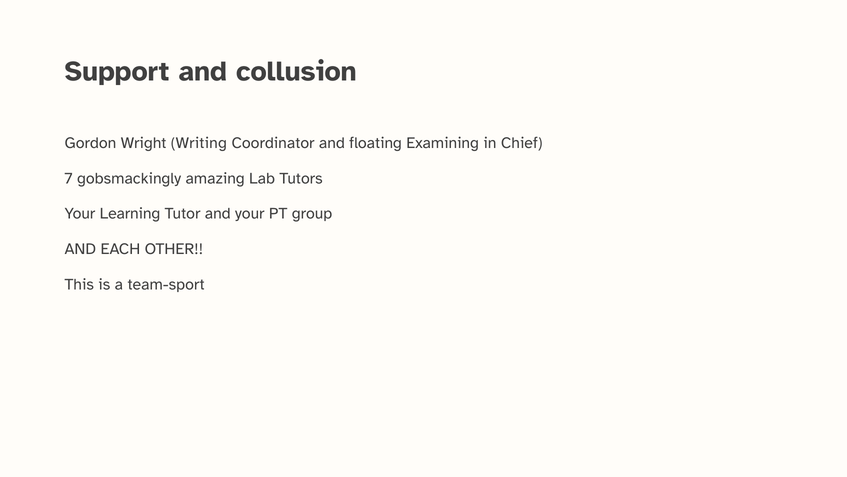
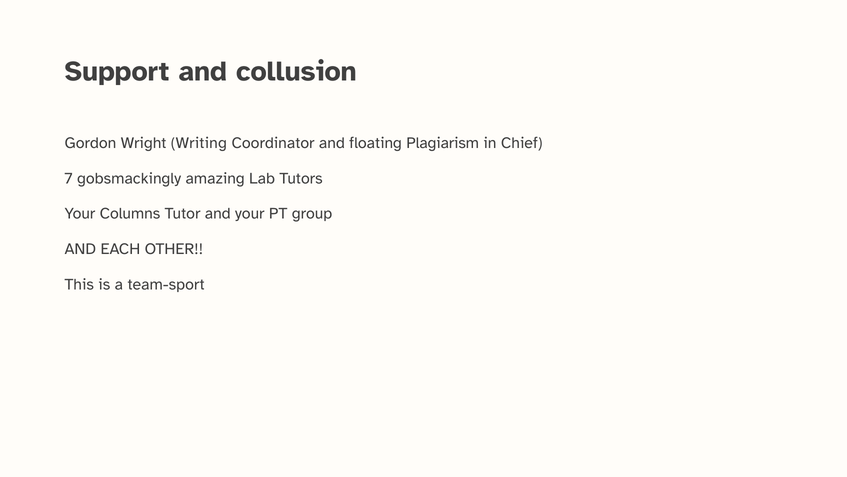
Examining: Examining -> Plagiarism (443, 143)
Learning: Learning -> Columns (130, 213)
